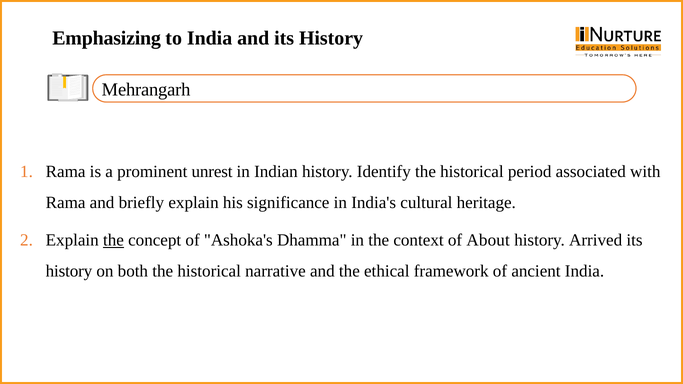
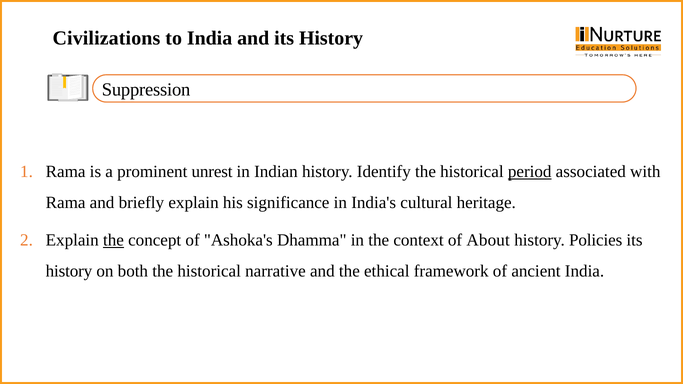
Emphasizing: Emphasizing -> Civilizations (106, 38)
Mehrangarh: Mehrangarh -> Suppression (146, 90)
period underline: none -> present (530, 172)
Arrived: Arrived -> Policies (596, 240)
